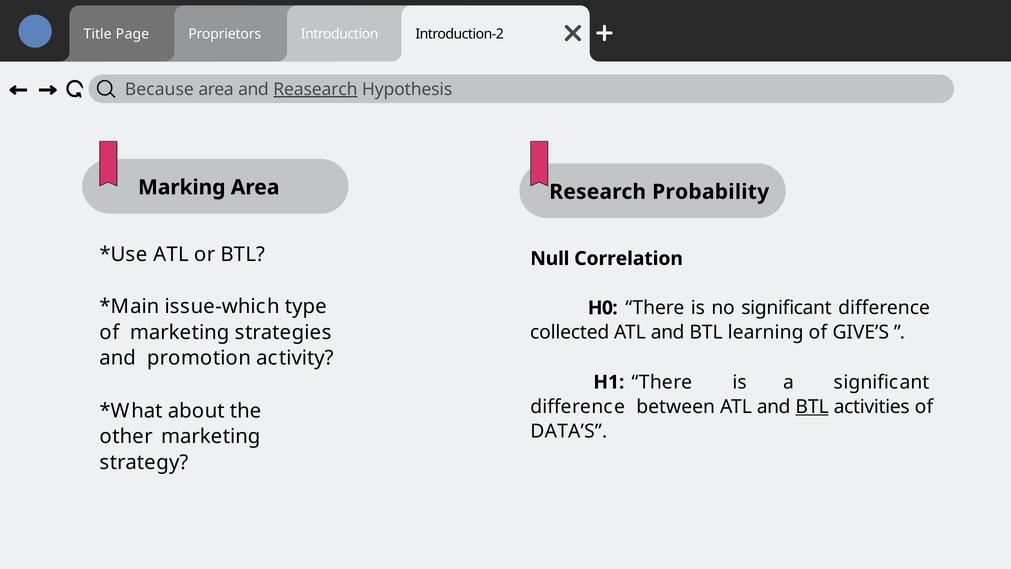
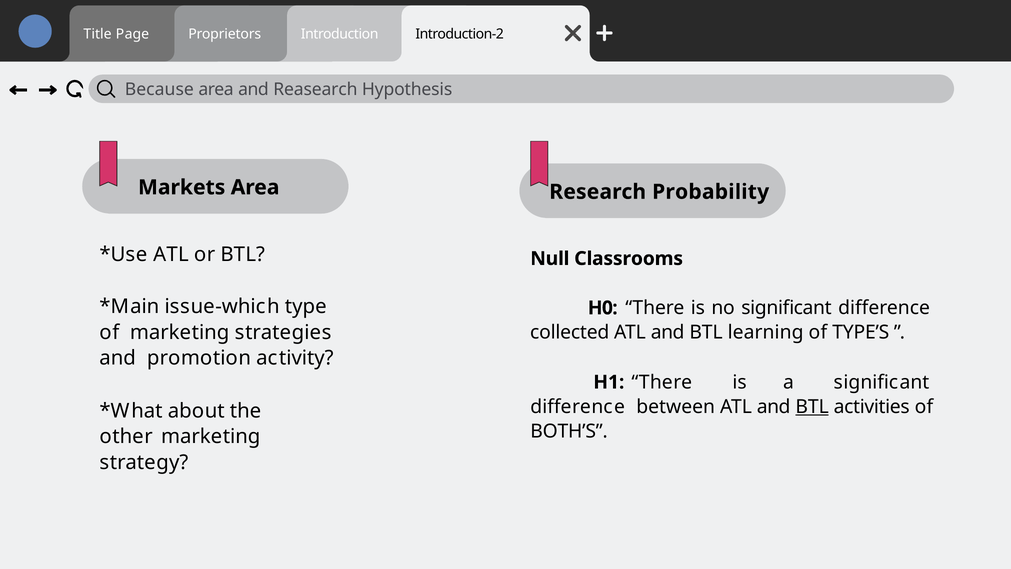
Reasearch underline: present -> none (315, 89)
Marking: Marking -> Markets (182, 187)
Correlation: Correlation -> Classrooms (629, 258)
GIVE’S: GIVE’S -> TYPE’S (861, 332)
DATA’S: DATA’S -> BOTH’S (569, 431)
